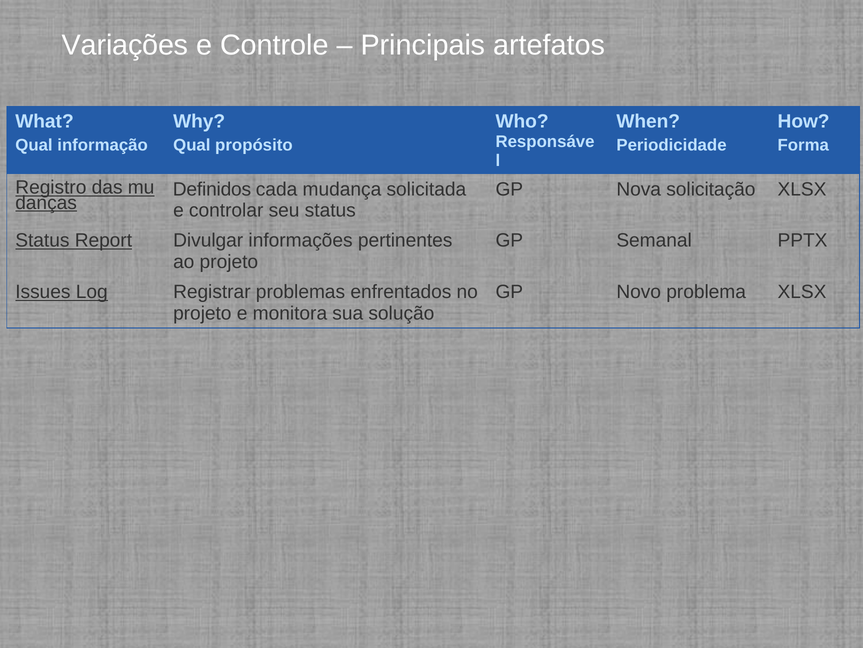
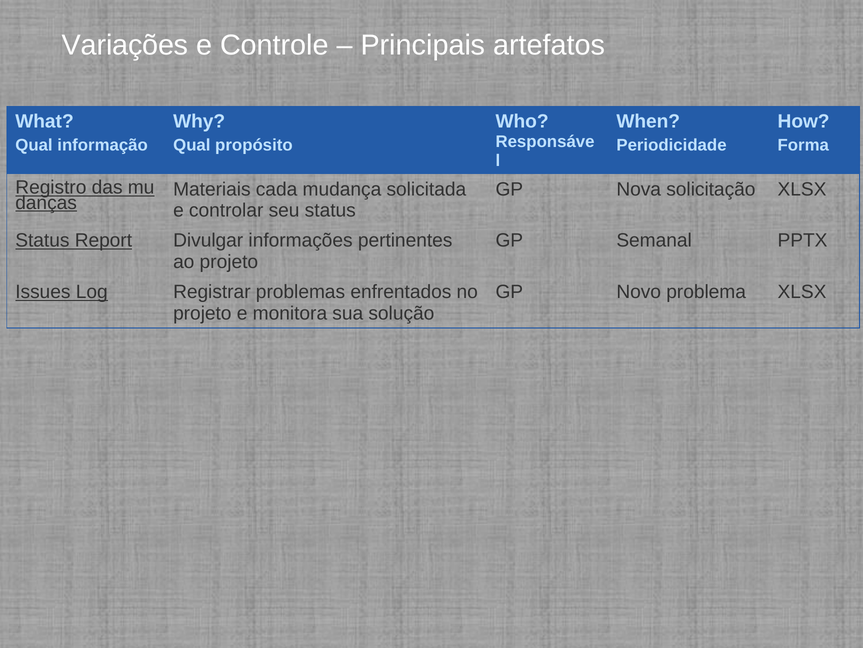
Definidos: Definidos -> Materiais (212, 189)
